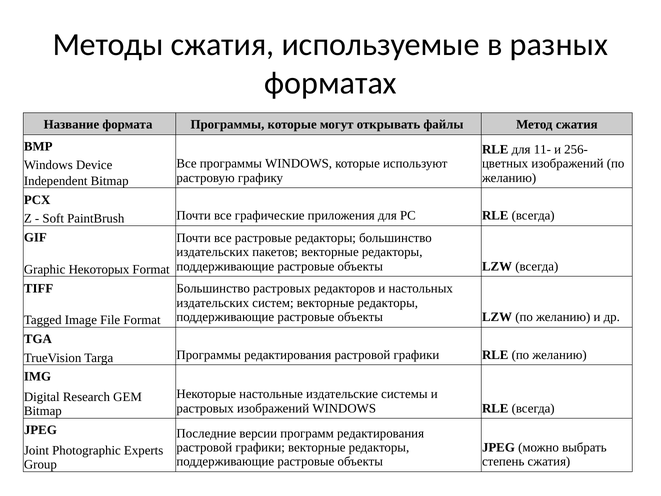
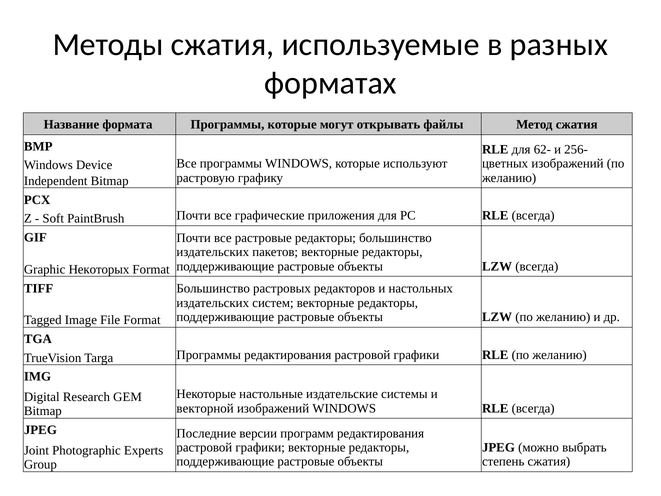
11-: 11- -> 62- (542, 149)
растровых: растровых -> векторной (205, 408)
